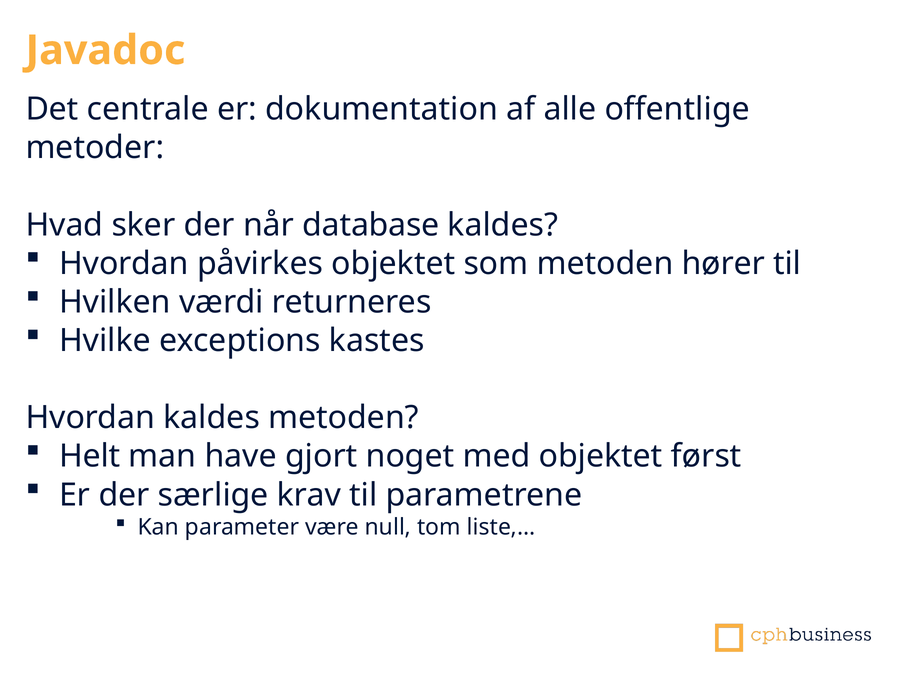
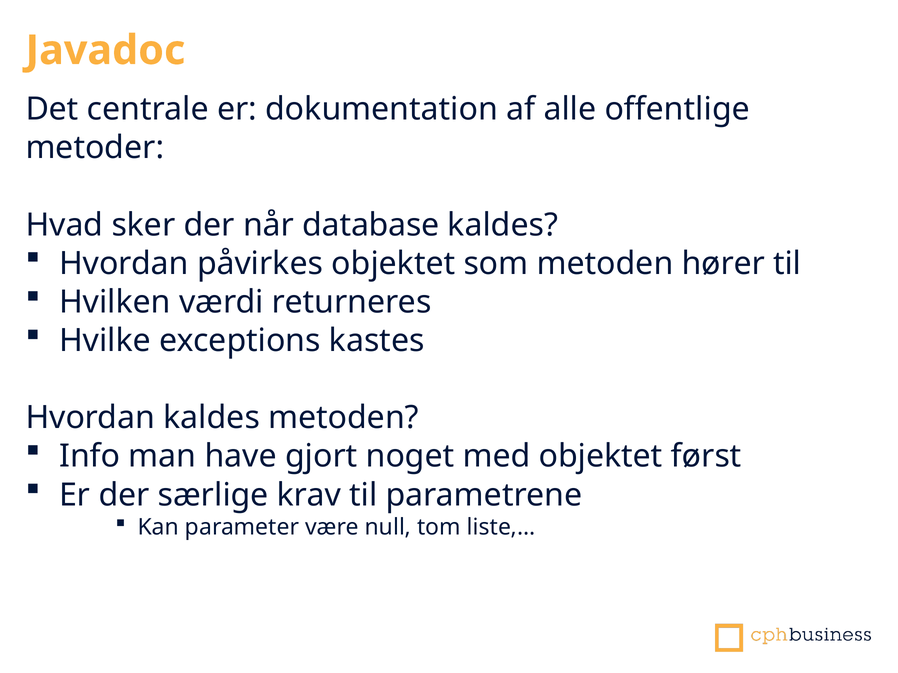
Helt: Helt -> Info (90, 457)
